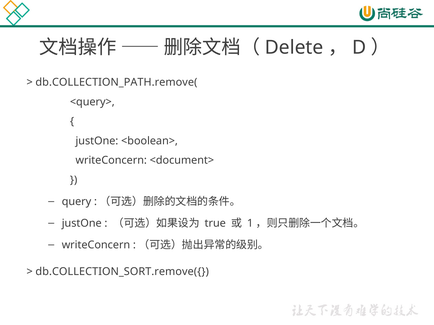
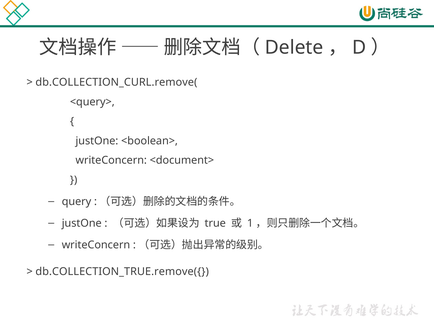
db.COLLECTION_PATH.remove(: db.COLLECTION_PATH.remove( -> db.COLLECTION_CURL.remove( (116, 82)
db.COLLECTION_SORT.remove({: db.COLLECTION_SORT.remove({ -> db.COLLECTION_TRUE.remove({ (122, 272)
